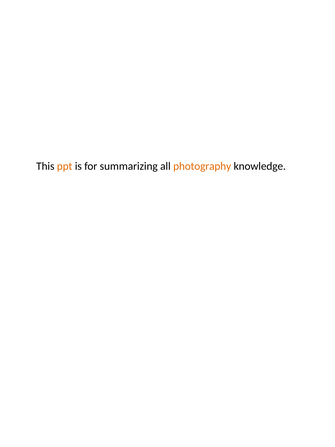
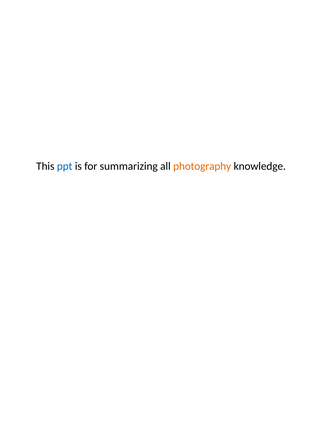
ppt colour: orange -> blue (65, 166)
